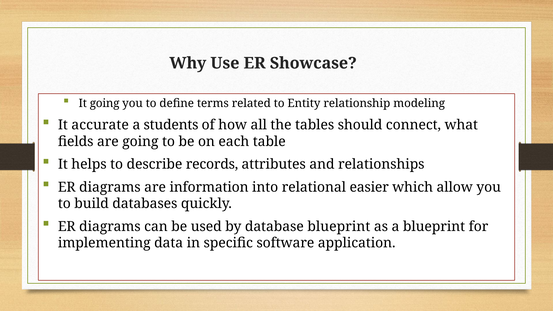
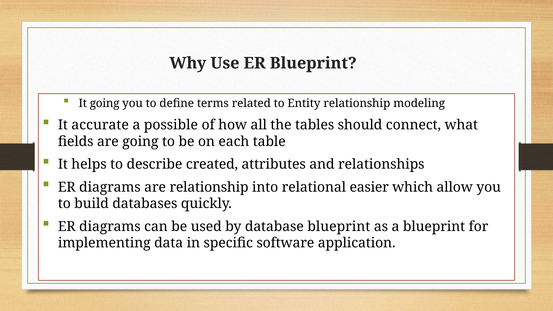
ER Showcase: Showcase -> Blueprint (313, 63)
students: students -> possible (171, 125)
records: records -> created (212, 164)
are information: information -> relationship (209, 187)
